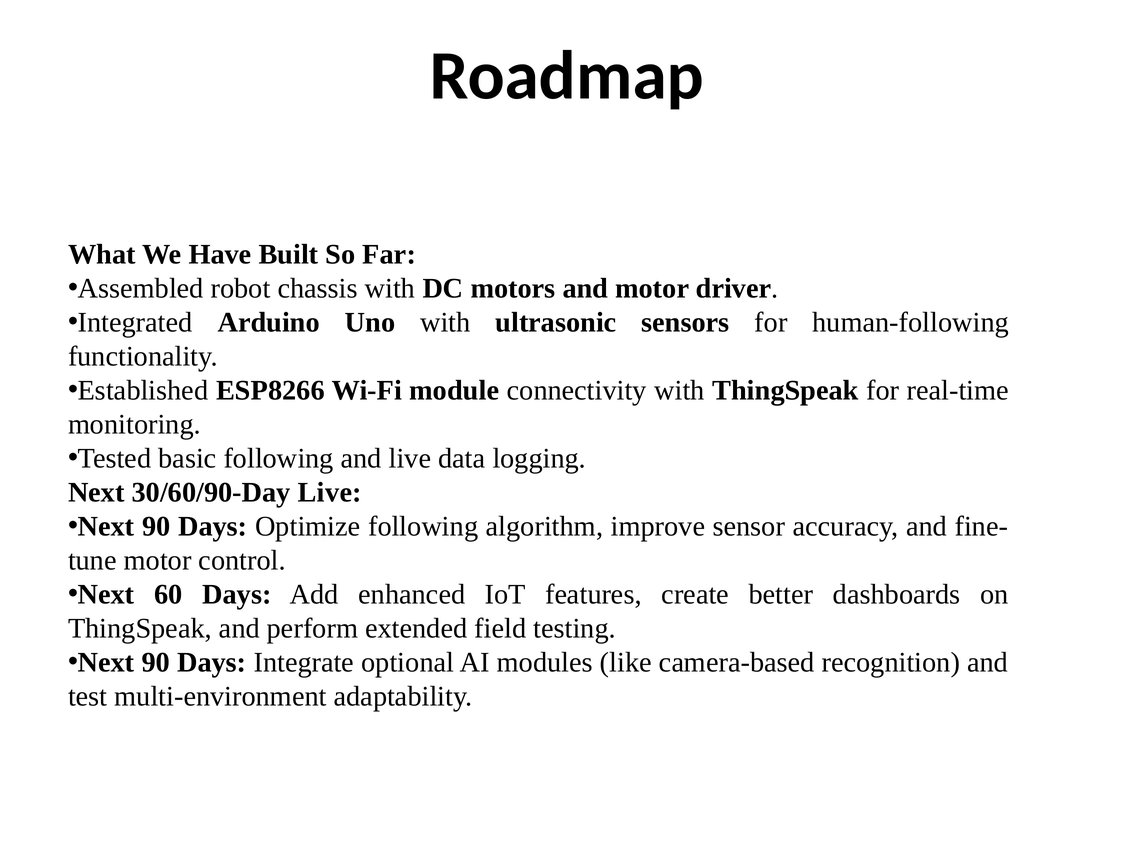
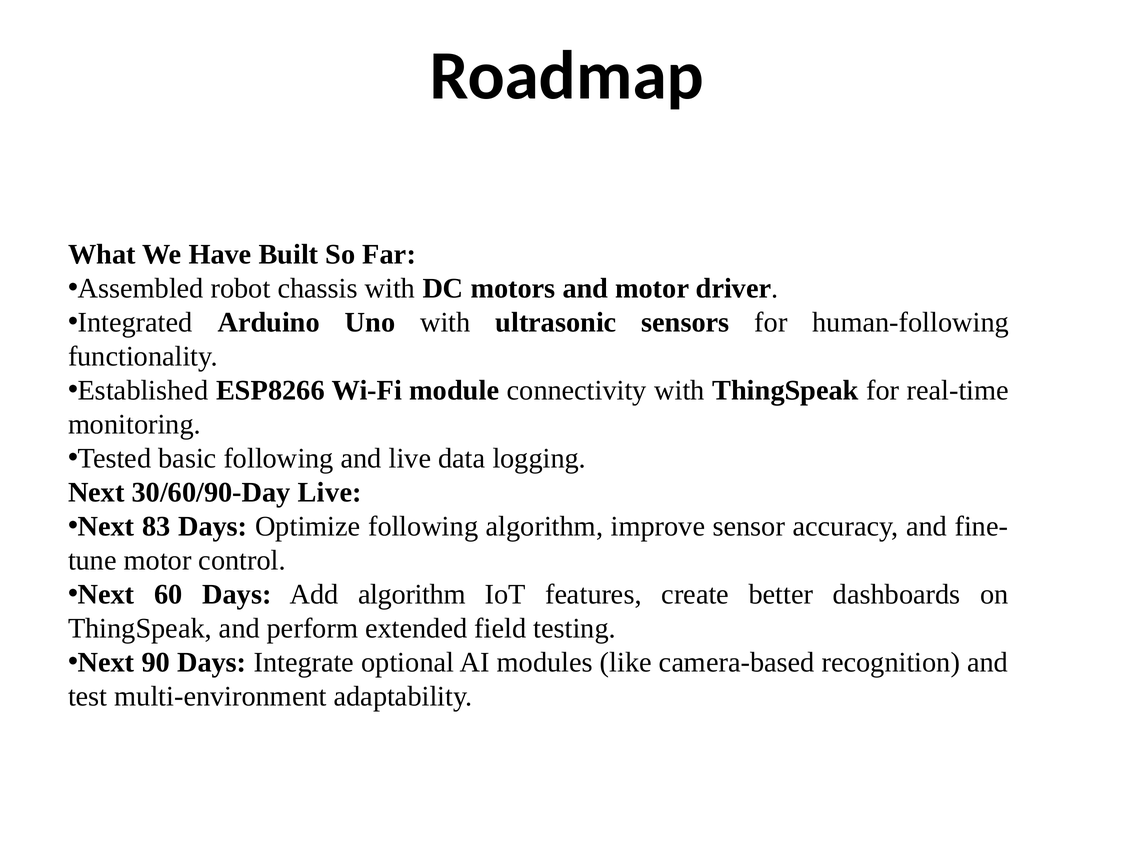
90: 90 -> 83 (156, 527)
Add enhanced: enhanced -> algorithm (412, 595)
